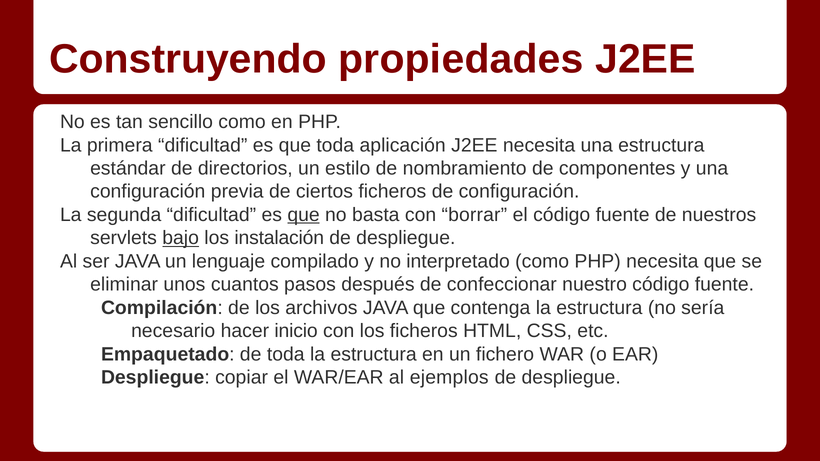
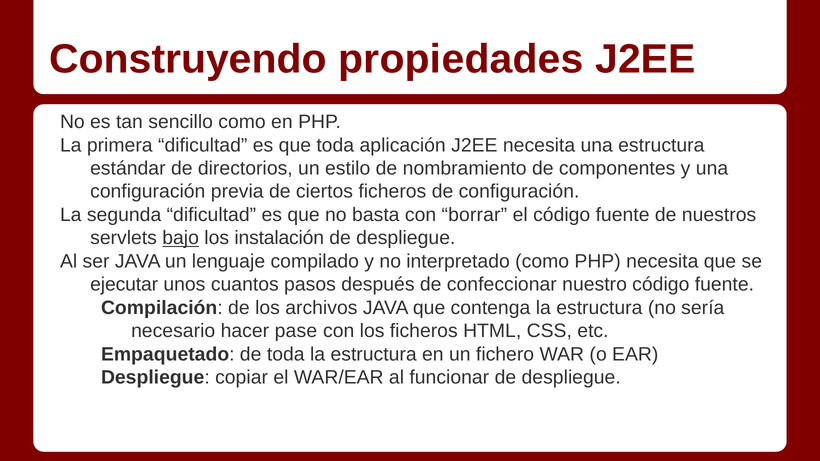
que underline: present -> none (304, 215)
eliminar: eliminar -> ejecutar (124, 285)
inicio: inicio -> pase (296, 331)
ejemplos: ejemplos -> funcionar (449, 378)
